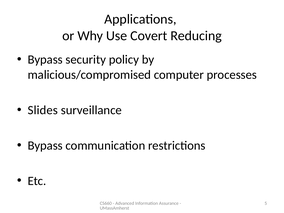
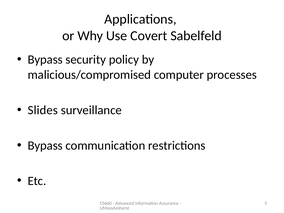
Reducing: Reducing -> Sabelfeld (196, 36)
